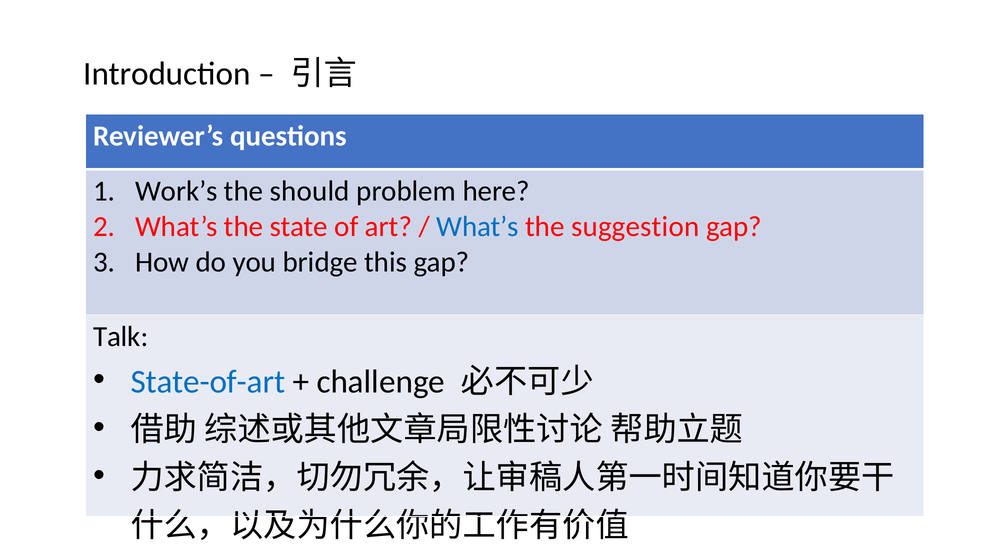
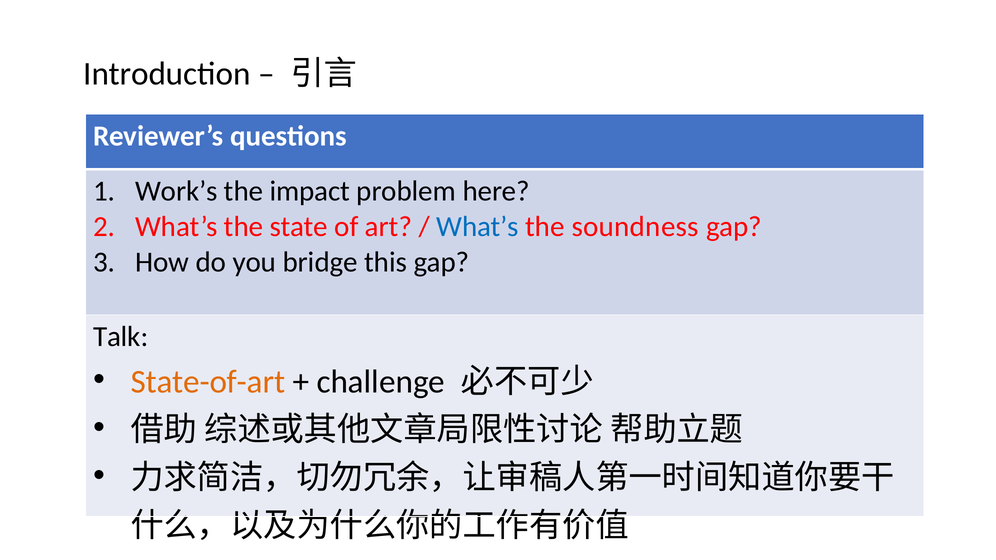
should: should -> impact (310, 191)
suggestion: suggestion -> soundness (635, 227)
State-of-art colour: blue -> orange (208, 382)
